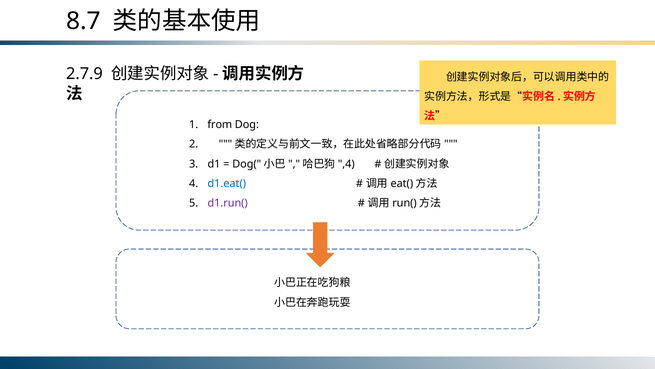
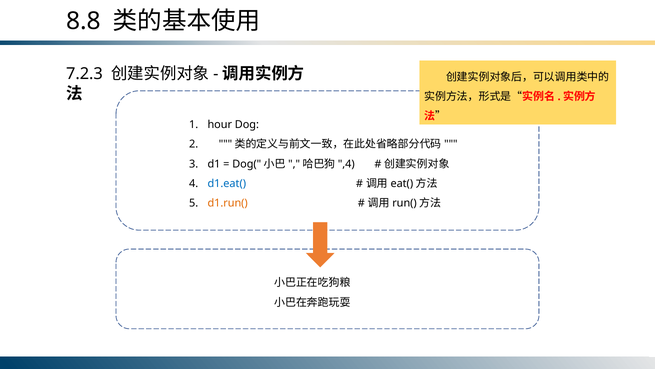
8.7: 8.7 -> 8.8 (83, 21)
2.7.9: 2.7.9 -> 7.2.3 (84, 74)
from: from -> hour (220, 124)
d1.run( colour: purple -> orange (228, 203)
